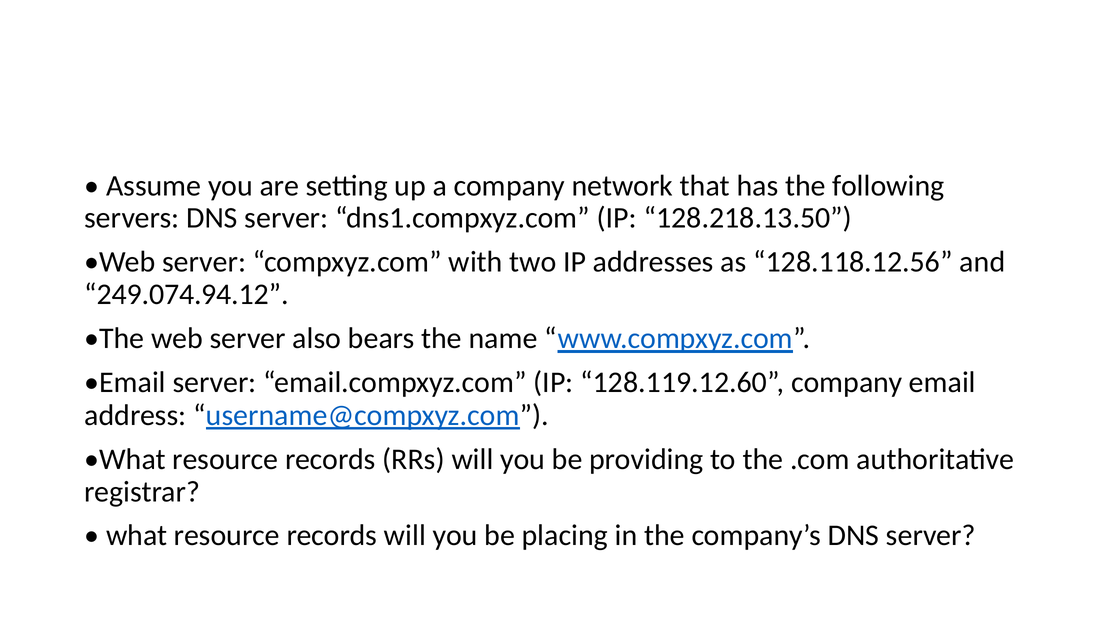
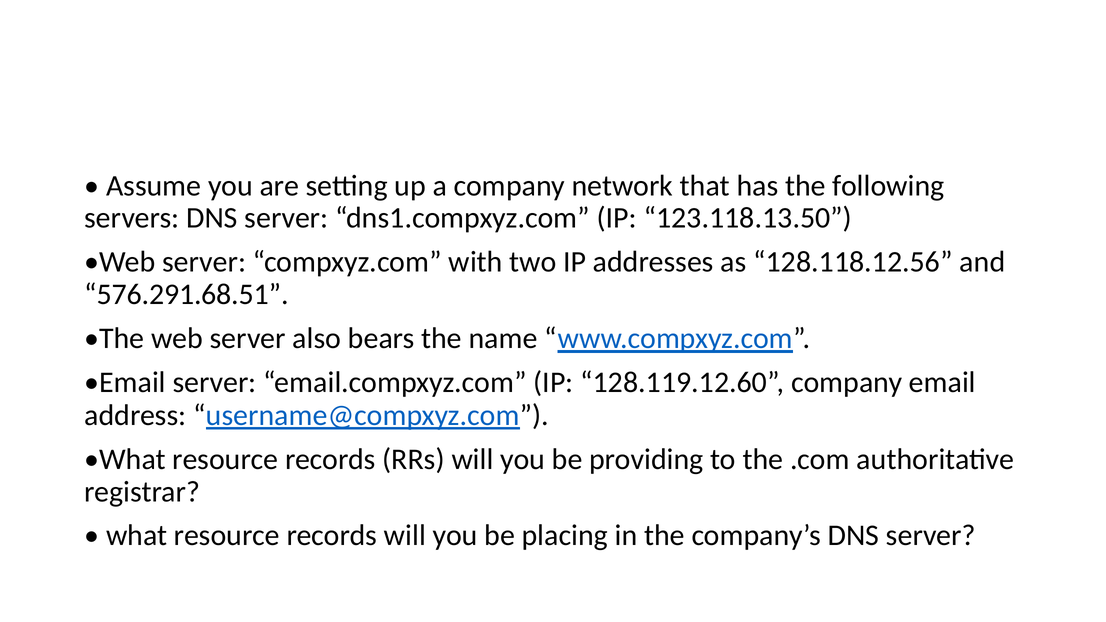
128.218.13.50: 128.218.13.50 -> 123.118.13.50 (748, 218)
249.074.94.12: 249.074.94.12 -> 576.291.68.51 (186, 294)
